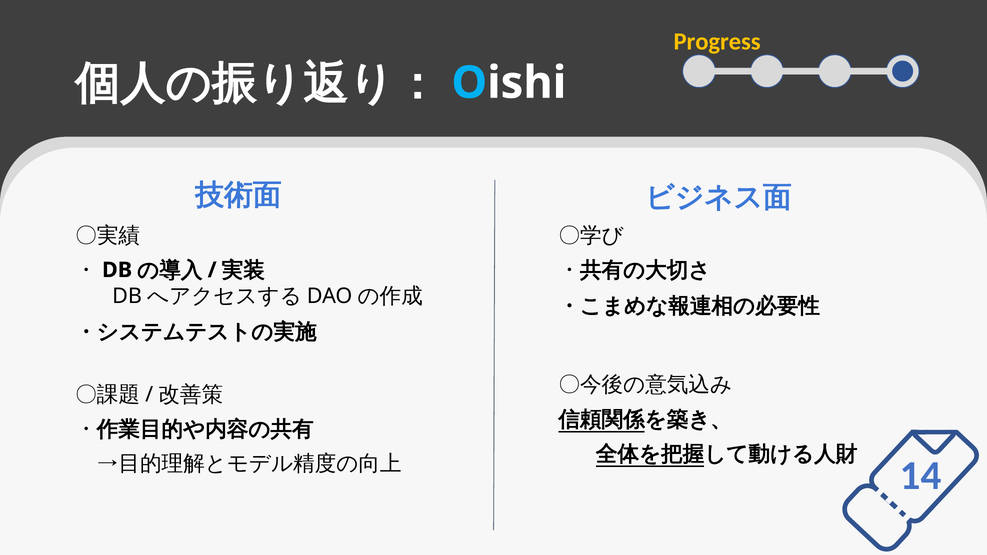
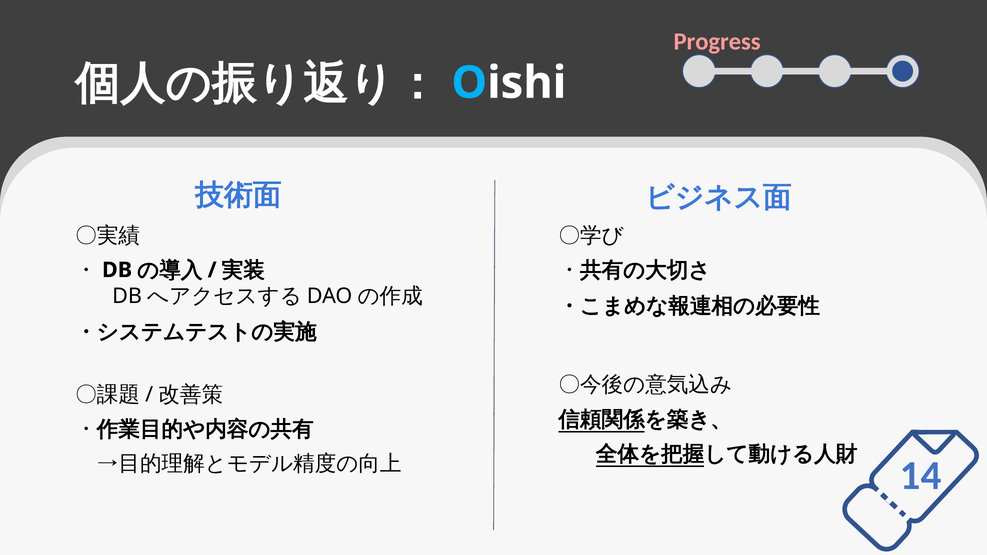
Progress colour: yellow -> pink (717, 42)
